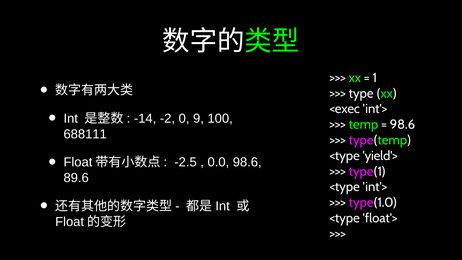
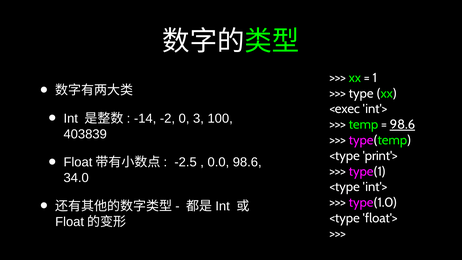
9: 9 -> 3 (198, 118)
98.6 underline: none -> present (402, 125)
688111: 688111 -> 403839 (85, 134)
yield'>: yield'> -> print'> (380, 156)
89.6: 89.6 -> 34.0 (76, 178)
